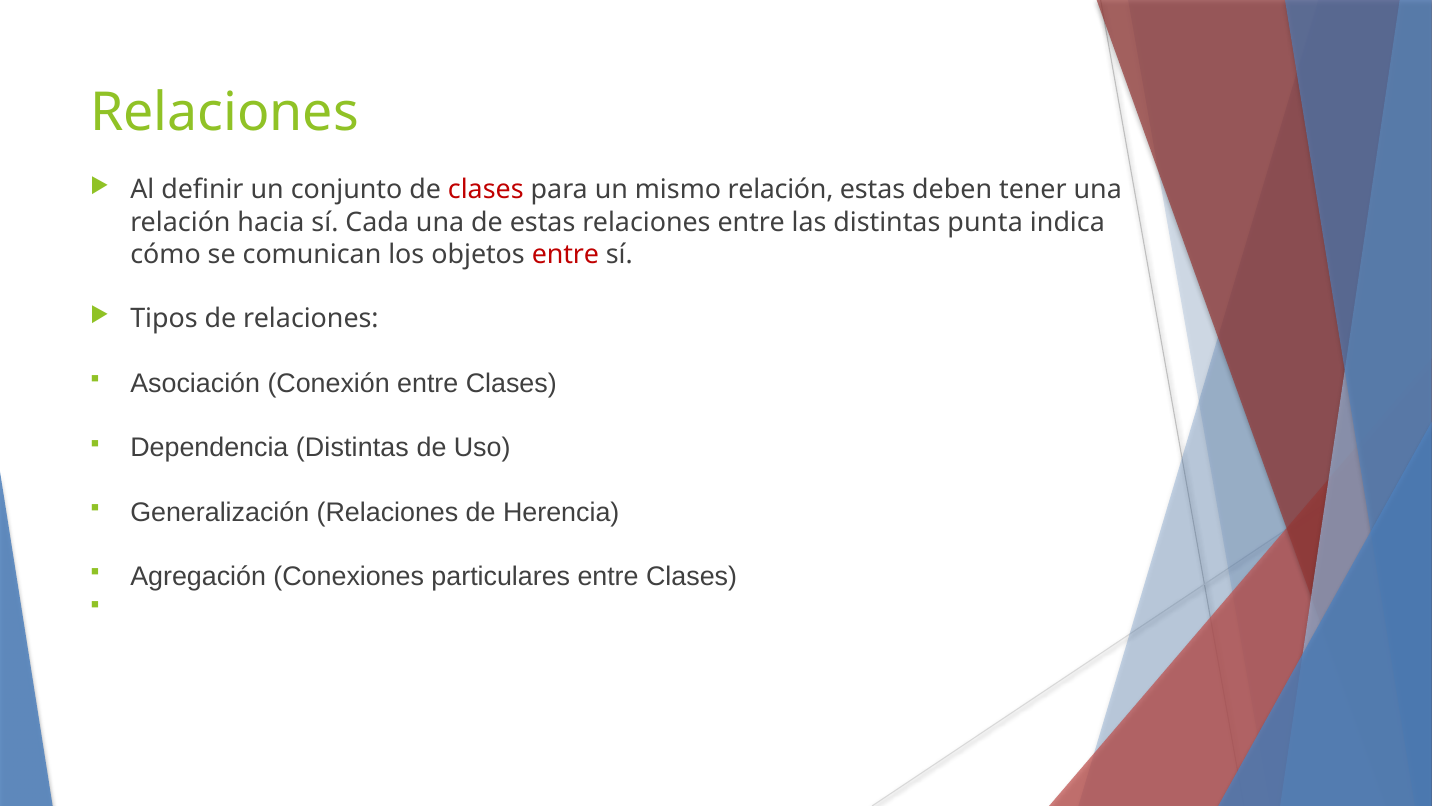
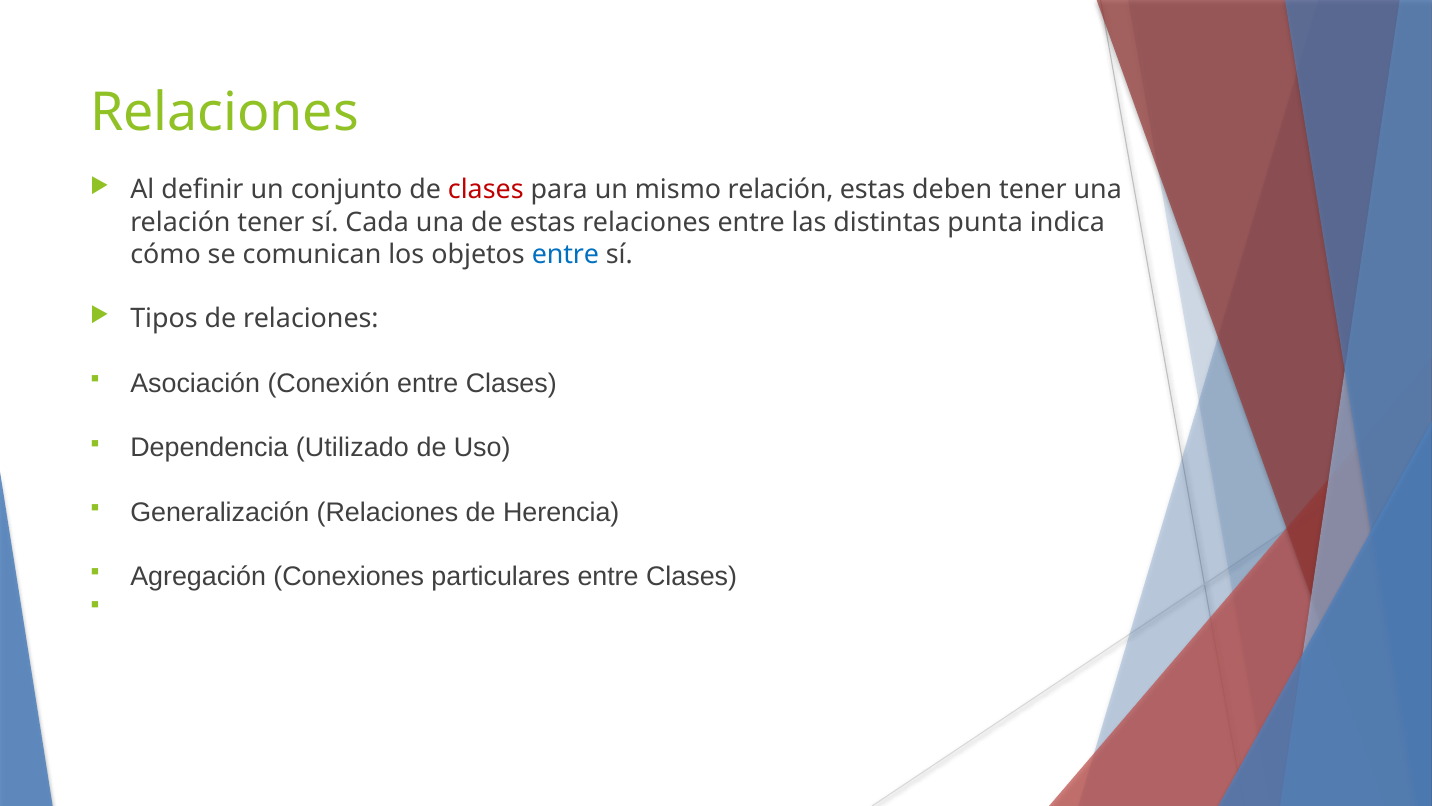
relación hacia: hacia -> tener (271, 222)
entre colour: red -> blue (565, 254)
Dependencia Distintas: Distintas -> Utilizado (352, 448)
